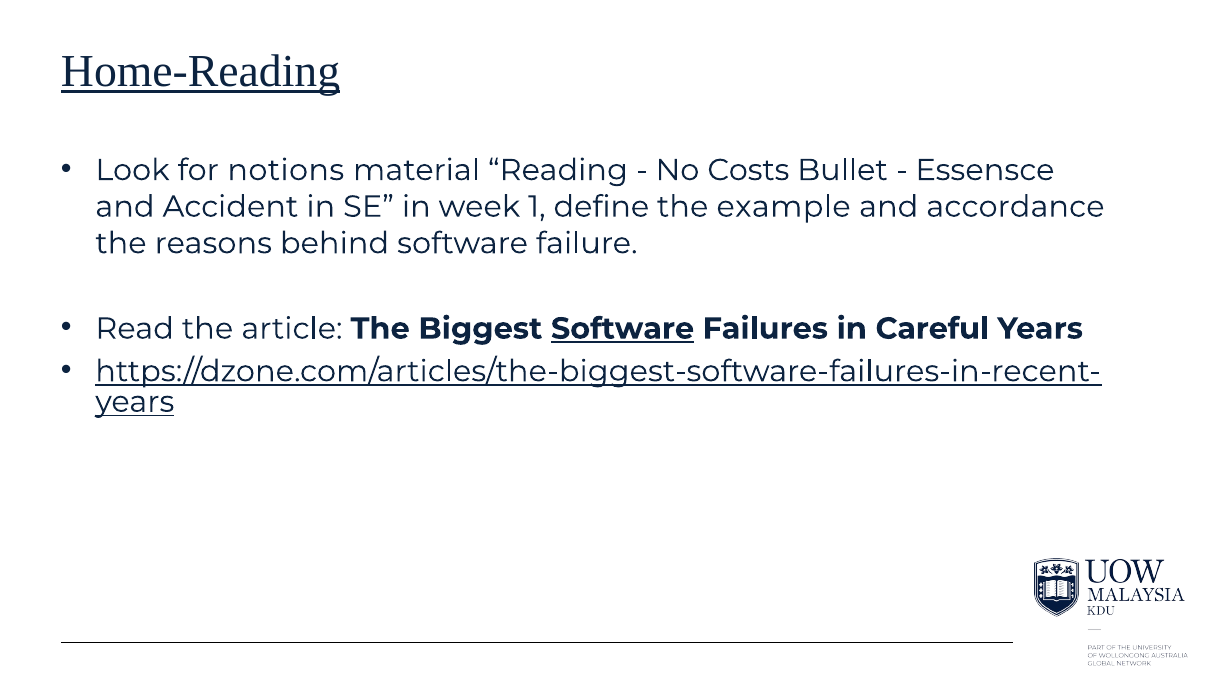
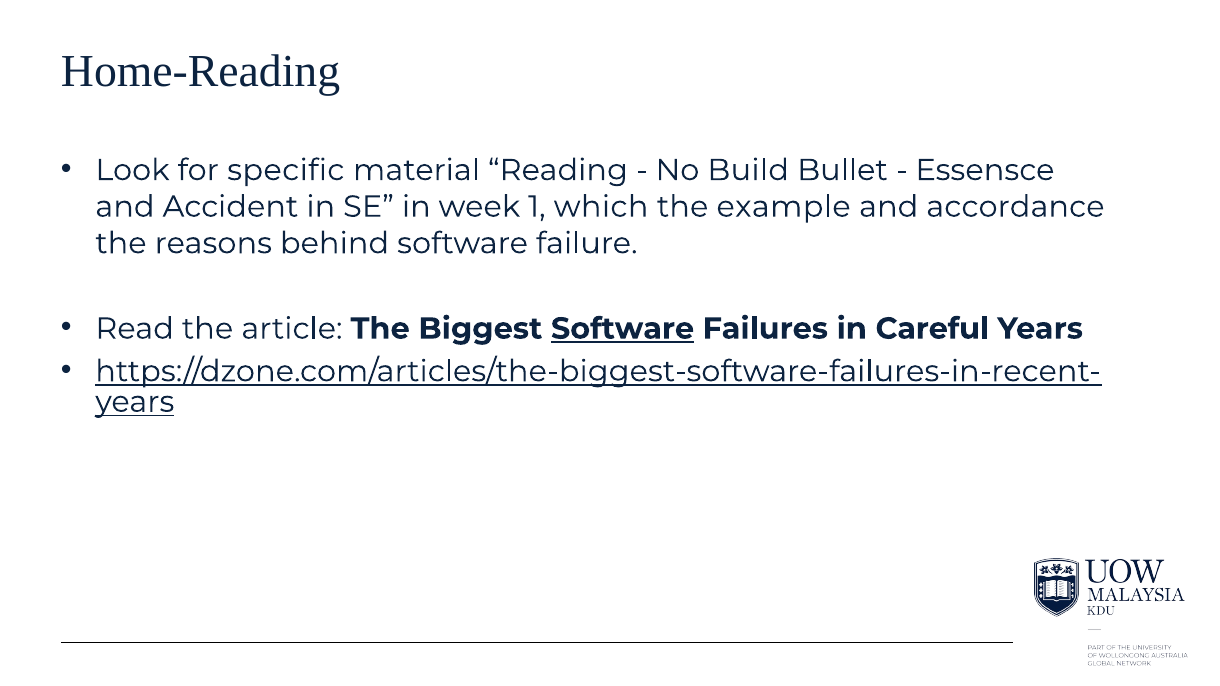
Home-Reading underline: present -> none (201, 72)
notions: notions -> specific (286, 170)
Costs: Costs -> Build (748, 170)
define: define -> which (601, 207)
